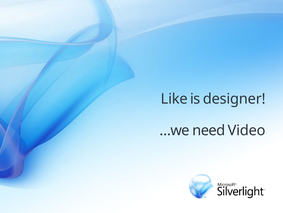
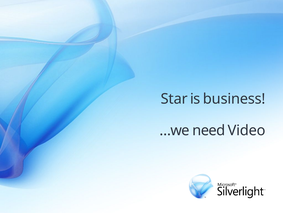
Like: Like -> Star (174, 99)
designer: designer -> business (234, 99)
